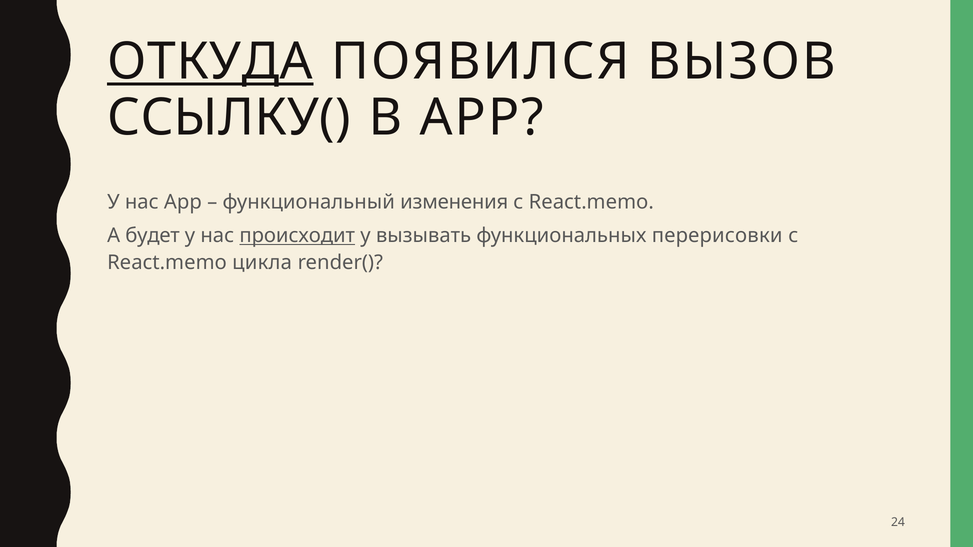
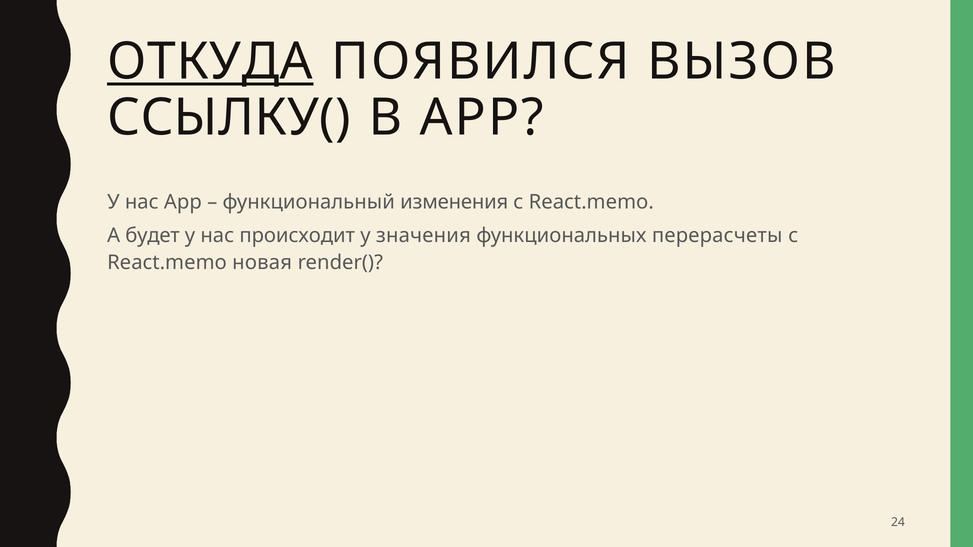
происходит underline: present -> none (297, 236)
вызывать: вызывать -> значения (423, 236)
перерисовки: перерисовки -> перерасчеты (717, 236)
цикла: цикла -> новая (262, 263)
